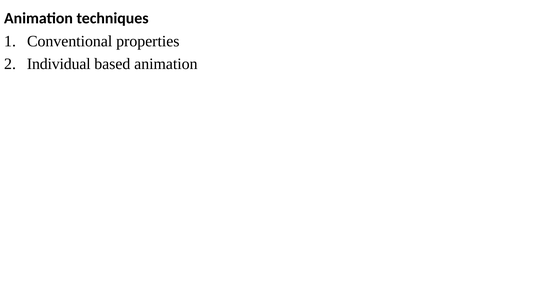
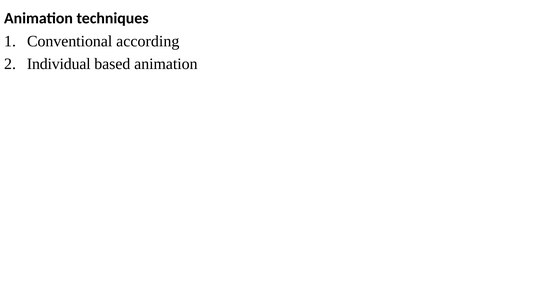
properties: properties -> according (148, 41)
